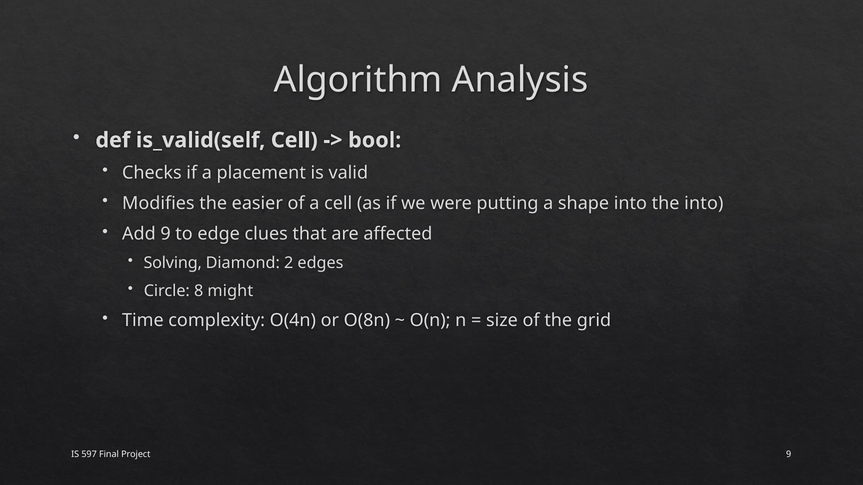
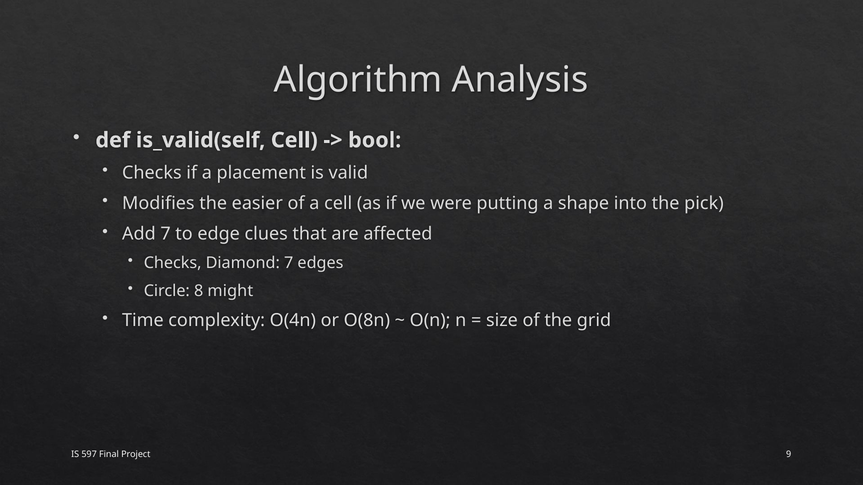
the into: into -> pick (704, 203)
Add 9: 9 -> 7 (166, 234)
Solving: Solving -> Checks (173, 263)
Diamond 2: 2 -> 7 (289, 263)
